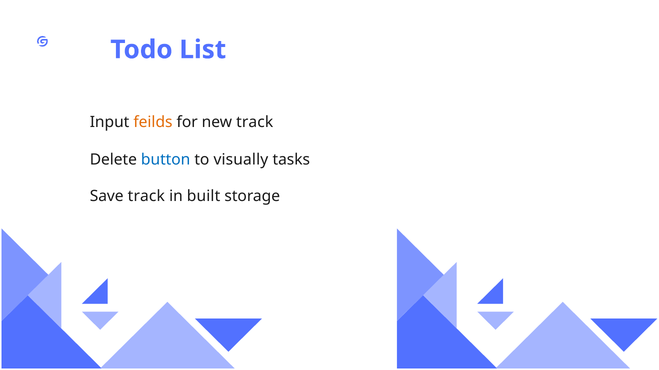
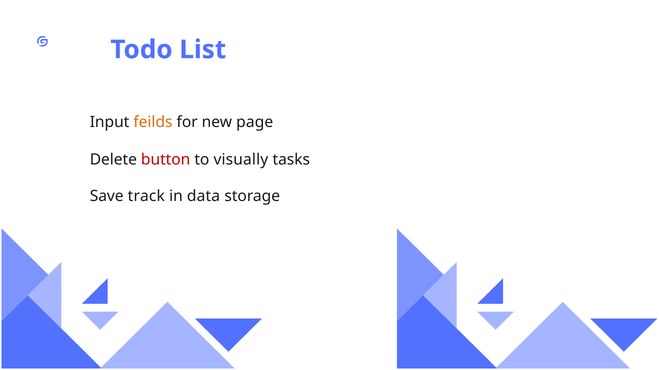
new track: track -> page (255, 123)
button colour: blue -> red (166, 160)
built: built -> data (204, 196)
